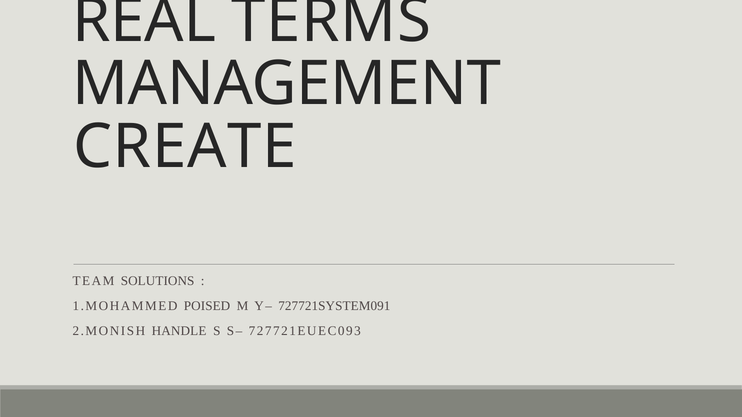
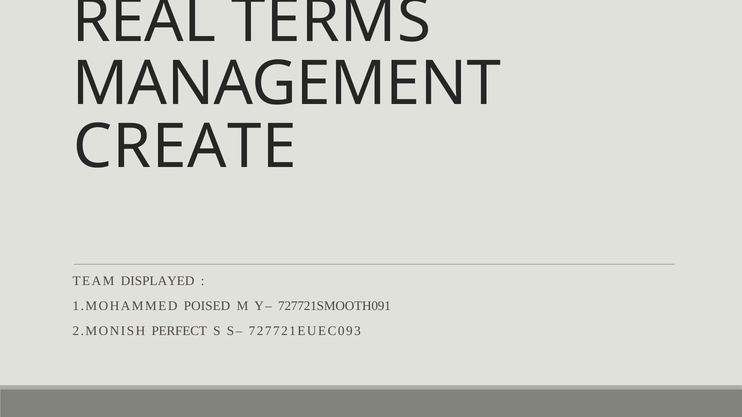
SOLUTIONS: SOLUTIONS -> DISPLAYED (158, 281)
727721SYSTEM091: 727721SYSTEM091 -> 727721SMOOTH091 (334, 306)
HANDLE: HANDLE -> PERFECT (179, 331)
